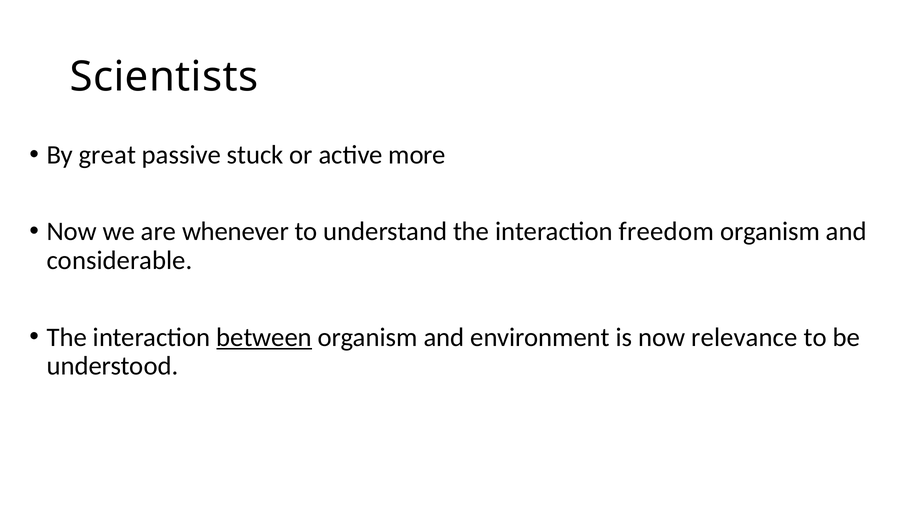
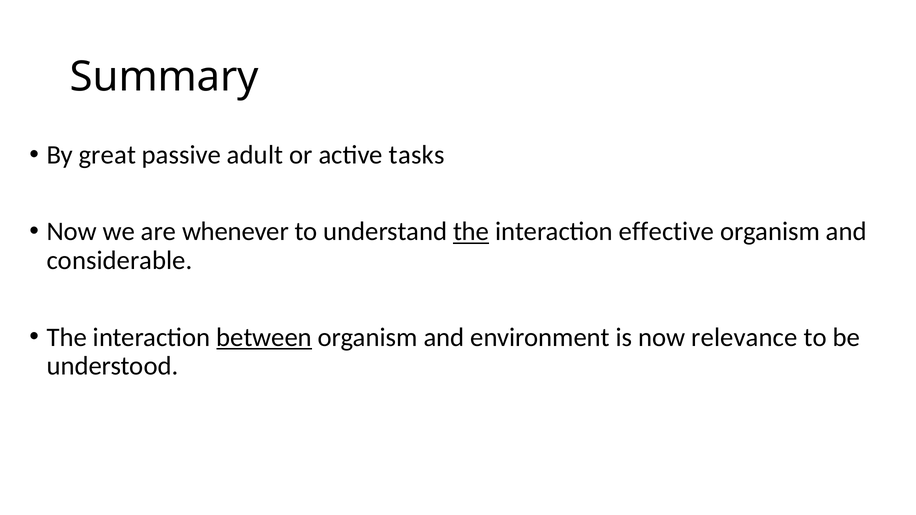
Scientists: Scientists -> Summary (164, 77)
stuck: stuck -> adult (255, 155)
more: more -> tasks (417, 155)
the underline: none -> present (471, 232)
freedom: freedom -> effective (666, 232)
